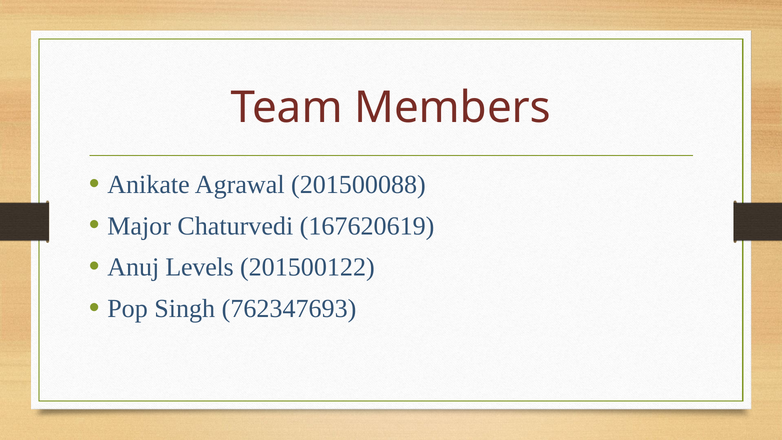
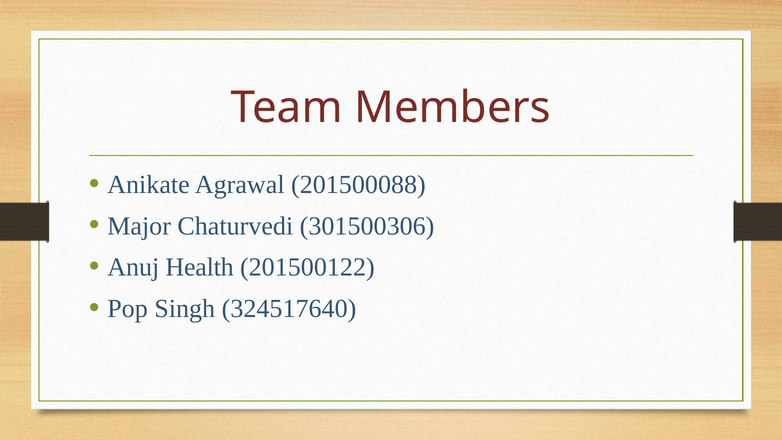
167620619: 167620619 -> 301500306 (367, 226)
Levels: Levels -> Health (200, 267)
762347693: 762347693 -> 324517640 (289, 309)
